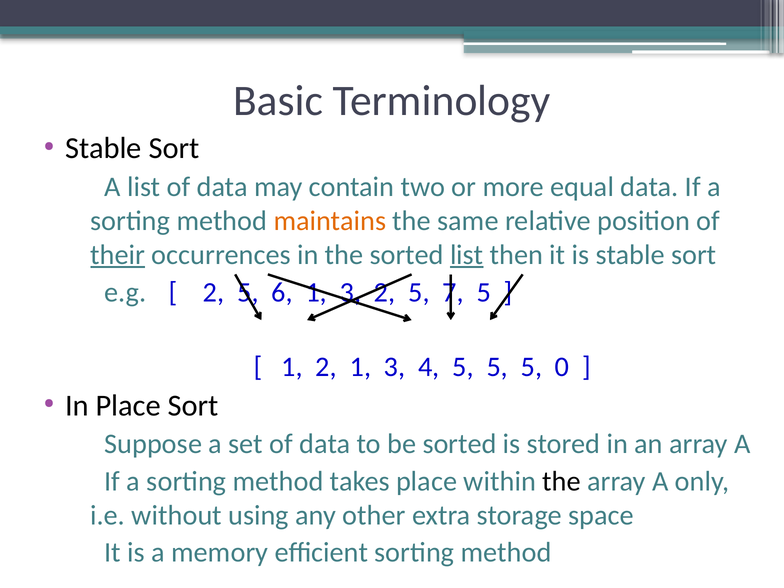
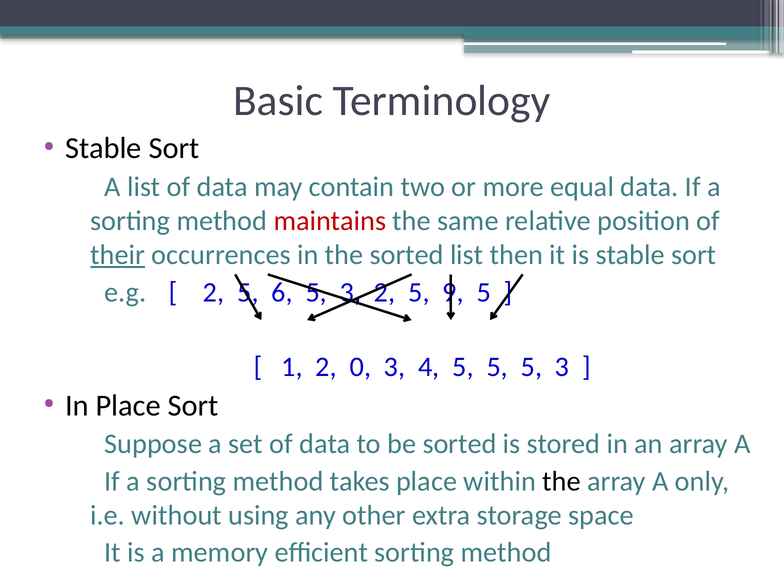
maintains colour: orange -> red (330, 221)
list underline: present -> none (467, 255)
6 1: 1 -> 5 (316, 292)
7: 7 -> 9 (453, 292)
2 1: 1 -> 0 (360, 367)
5 5 0: 0 -> 3 (562, 367)
